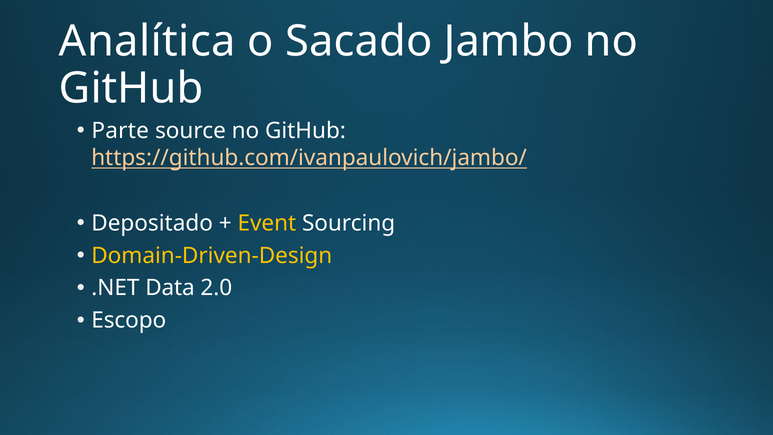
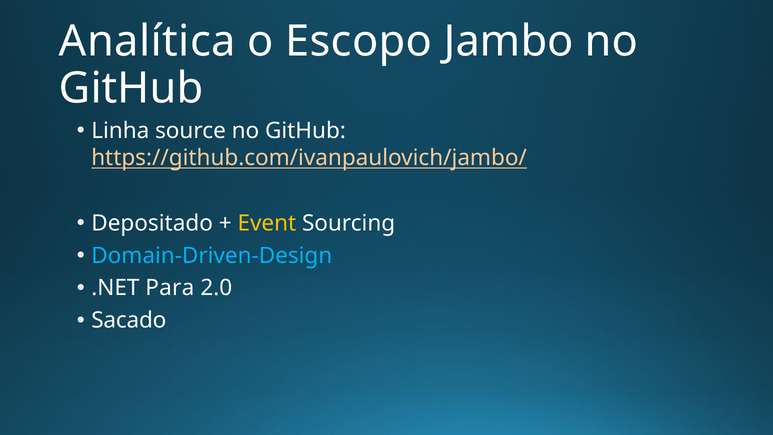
Sacado: Sacado -> Escopo (359, 41)
Parte: Parte -> Linha (120, 131)
Domain-Driven-Design colour: yellow -> light blue (212, 255)
Data: Data -> Para (170, 288)
Escopo: Escopo -> Sacado (129, 320)
